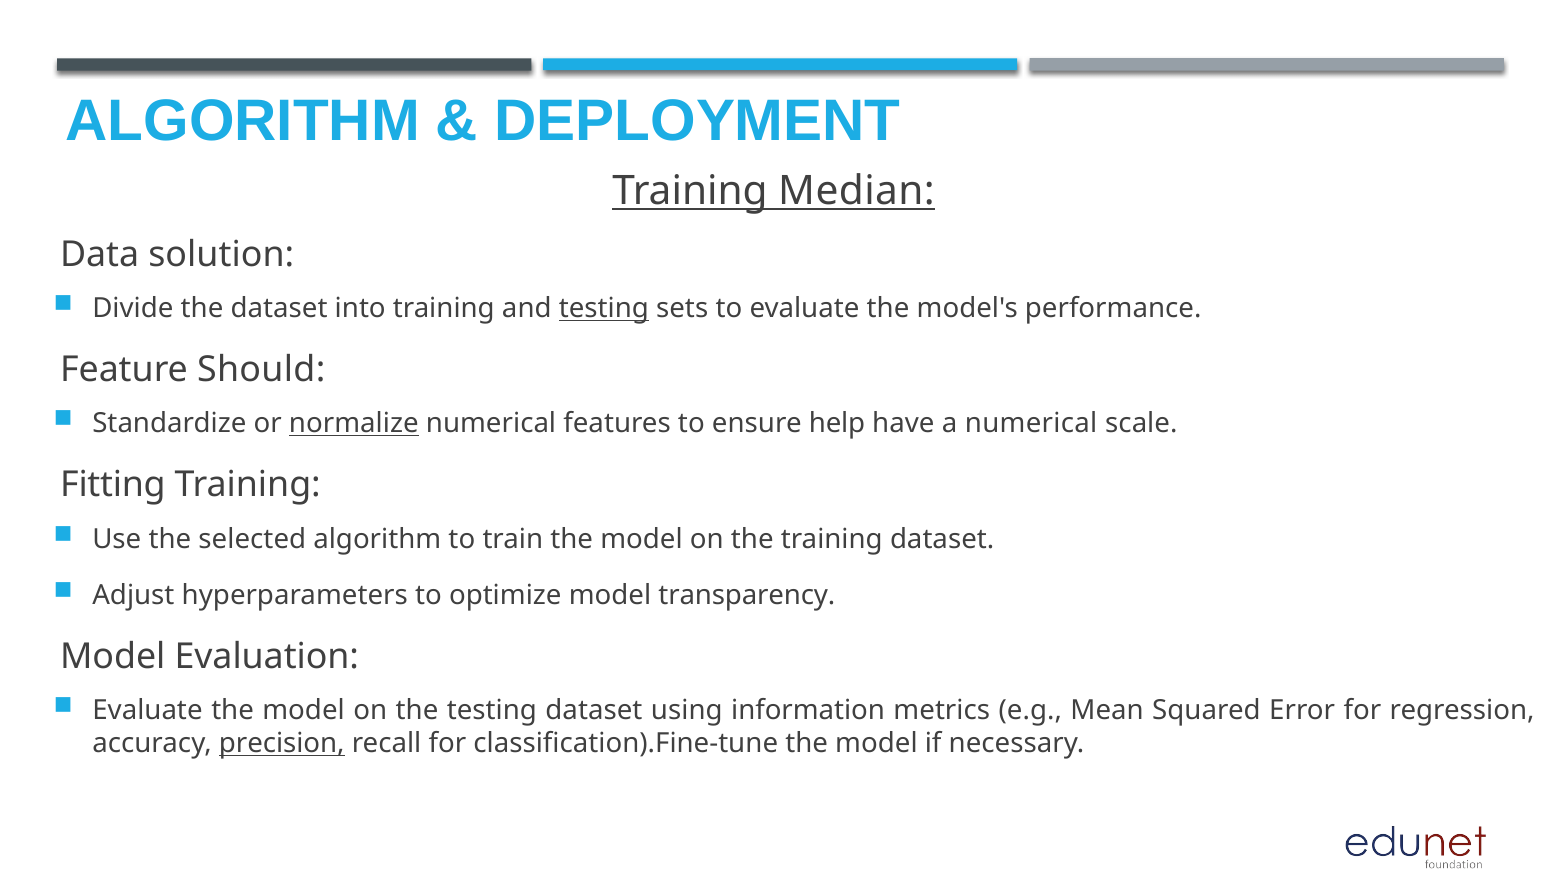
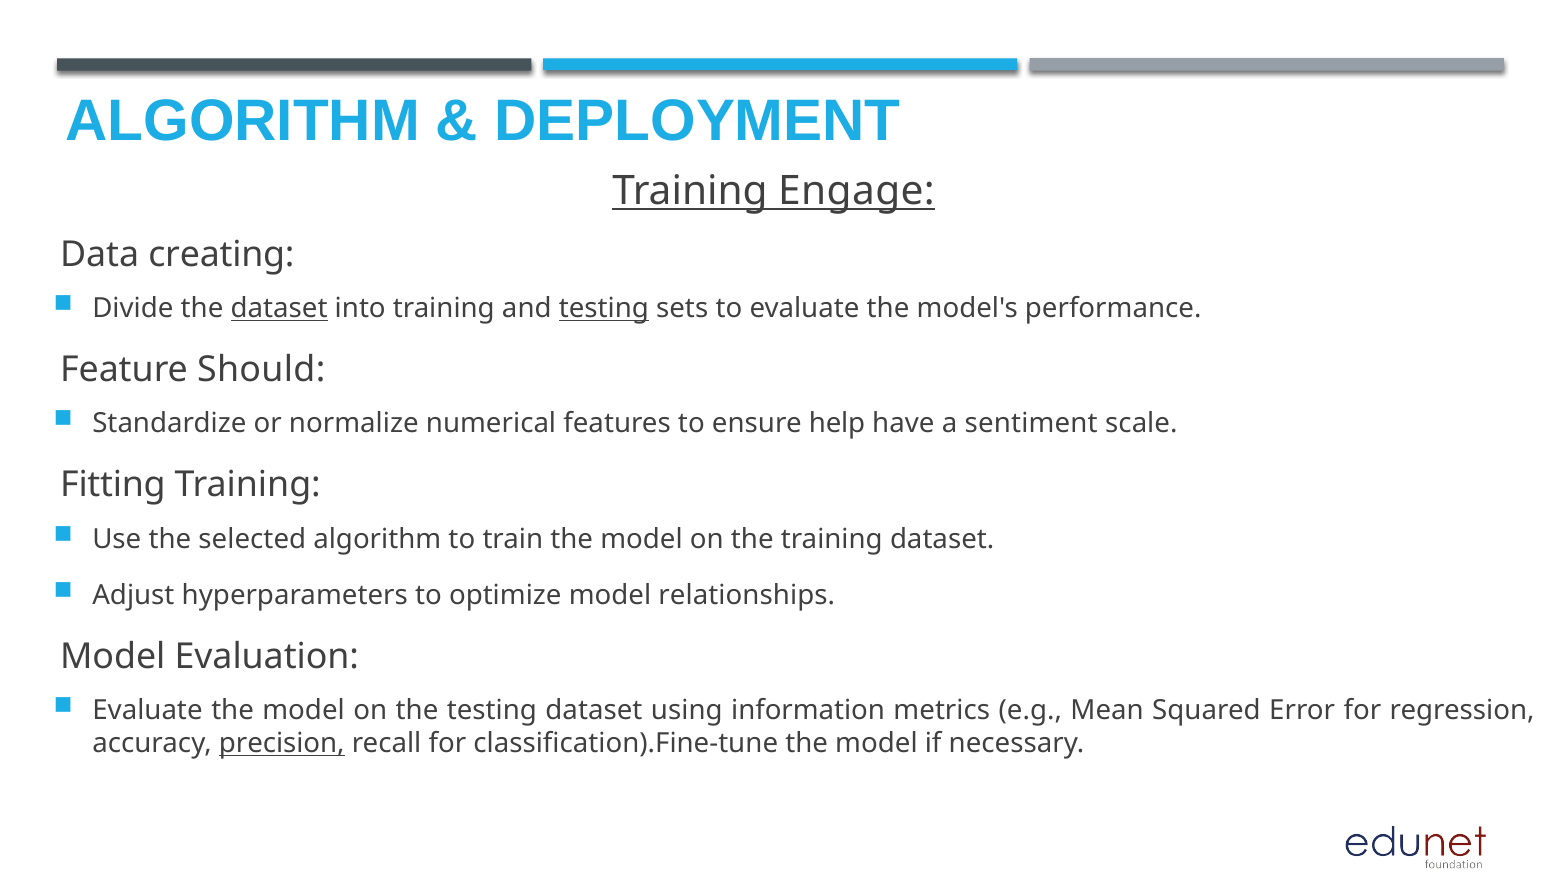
Median: Median -> Engage (857, 191)
solution: solution -> creating (221, 255)
dataset underline: none -> present (279, 309)
normalize underline: present -> none (354, 424)
a numerical: numerical -> sentiment (1031, 424)
transparency: transparency -> relationships (747, 595)
